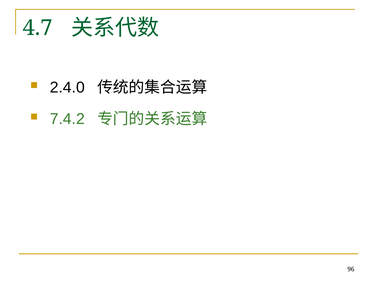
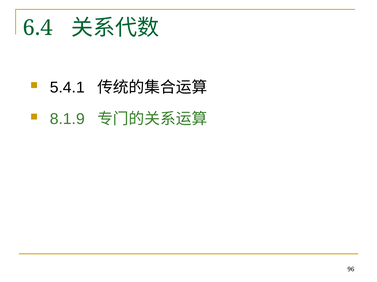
4.7: 4.7 -> 6.4 (38, 28)
2.4.0: 2.4.0 -> 5.4.1 (67, 88)
7.4.2: 7.4.2 -> 8.1.9 (67, 119)
